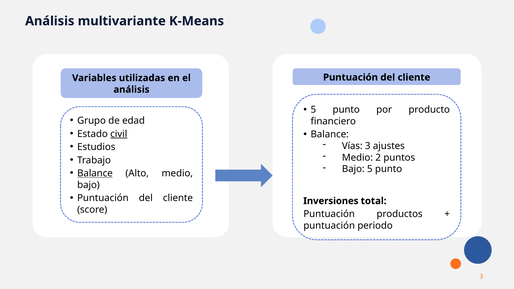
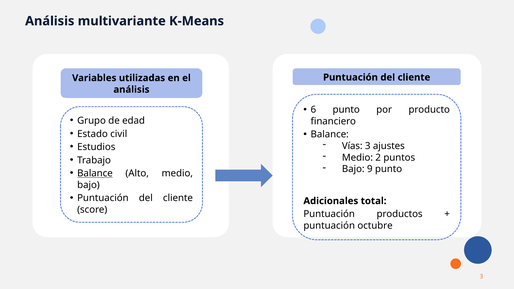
5: 5 -> 6 (313, 110)
civil underline: present -> none (119, 134)
Bajo 5: 5 -> 9 (370, 169)
Inversiones: Inversiones -> Adicionales (331, 201)
periodo: periodo -> octubre (375, 226)
